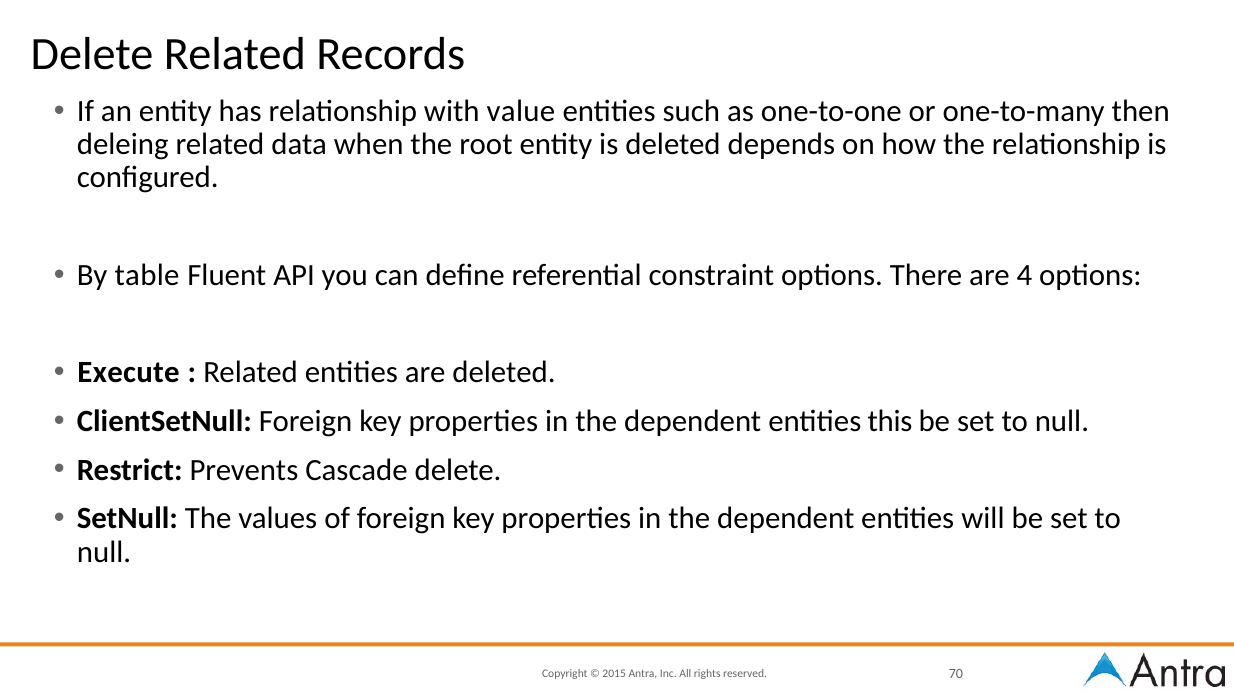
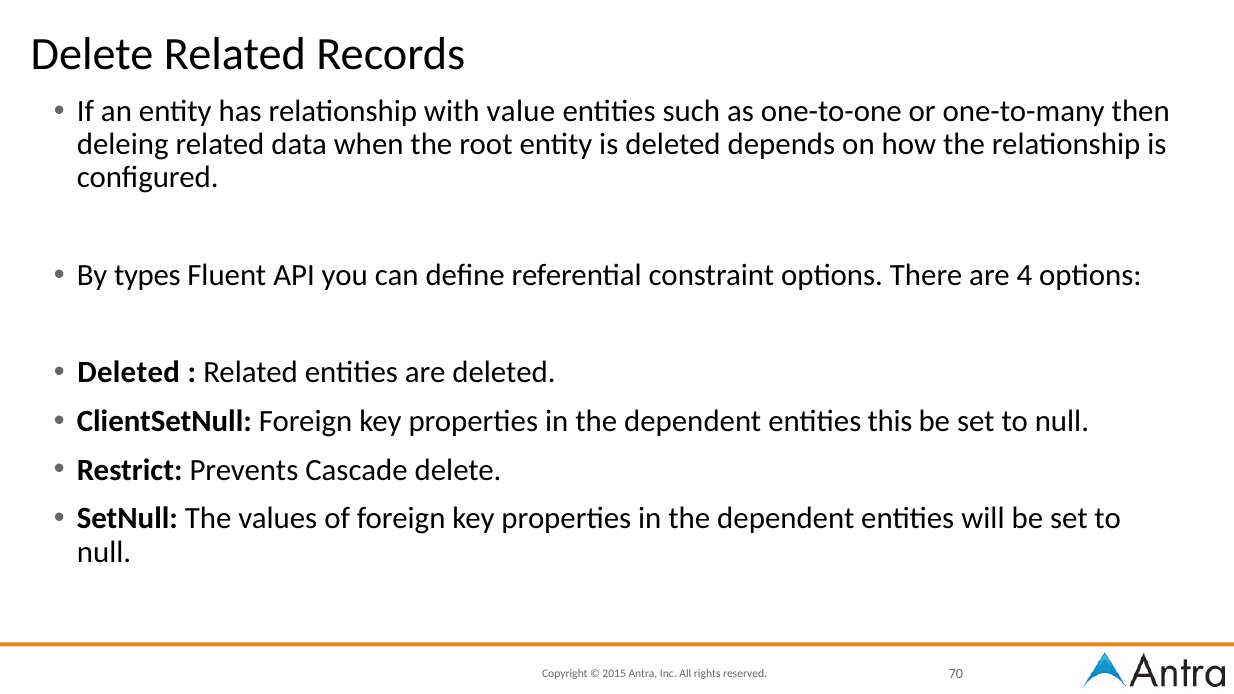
table: table -> types (147, 275)
Execute: Execute -> Deleted (129, 373)
